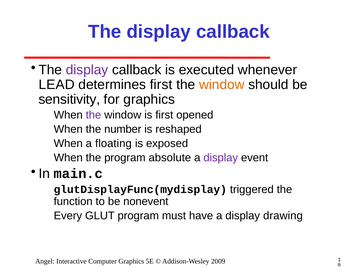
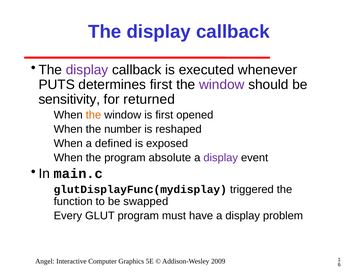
LEAD: LEAD -> PUTS (57, 85)
window colour: orange -> purple (222, 85)
for graphics: graphics -> returned (149, 99)
the colour: purple -> orange (93, 115)
floating: floating -> defined (113, 143)
nonevent: nonevent -> swapped (146, 201)
drawing: drawing -> problem (283, 216)
